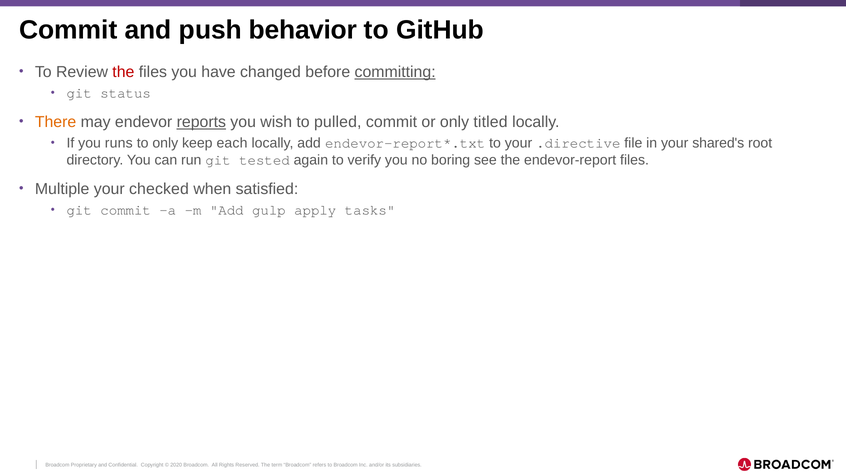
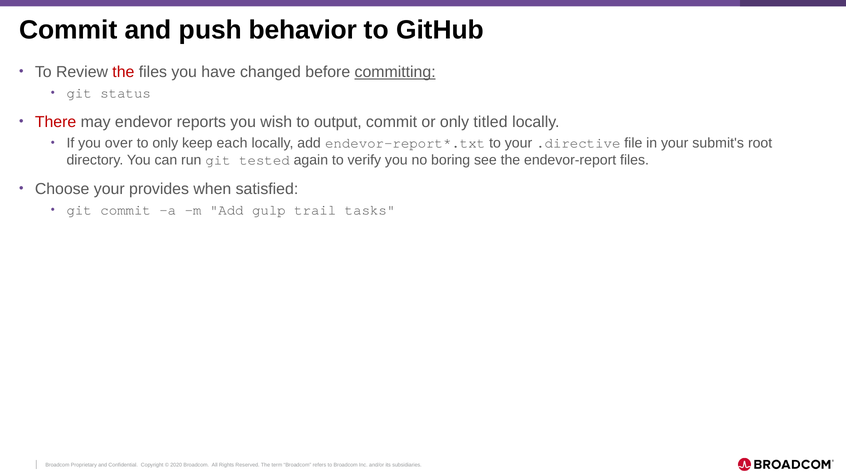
There colour: orange -> red (56, 122)
reports underline: present -> none (201, 122)
pulled: pulled -> output (338, 122)
runs: runs -> over (119, 143)
shared's: shared's -> submit's (718, 143)
Multiple: Multiple -> Choose (62, 189)
checked: checked -> provides (159, 189)
apply: apply -> trail (315, 210)
